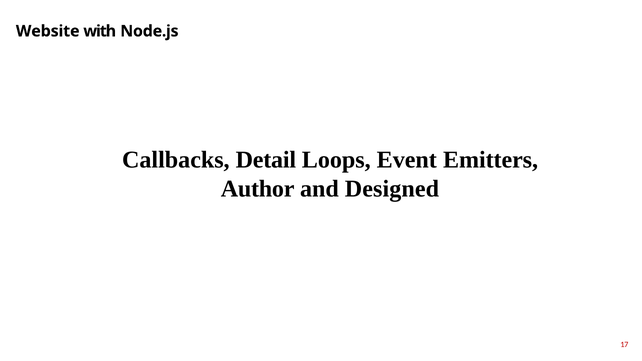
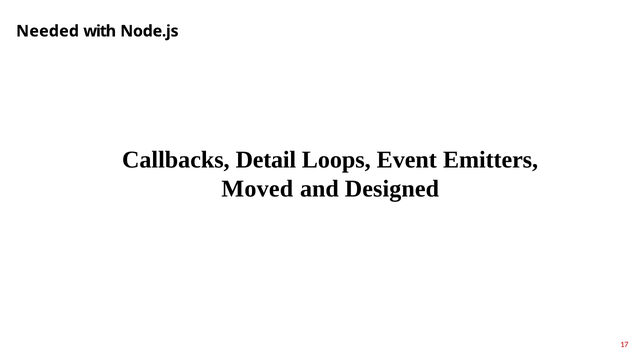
Website: Website -> Needed (48, 31)
Author: Author -> Moved (257, 189)
